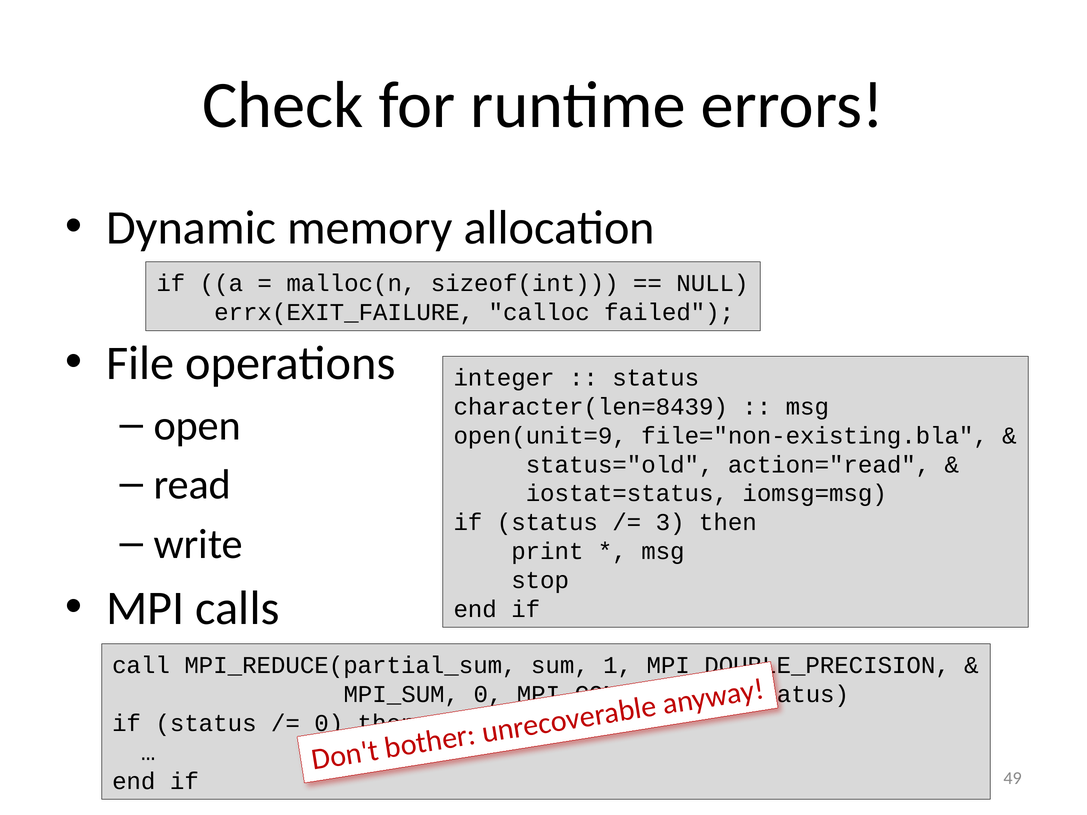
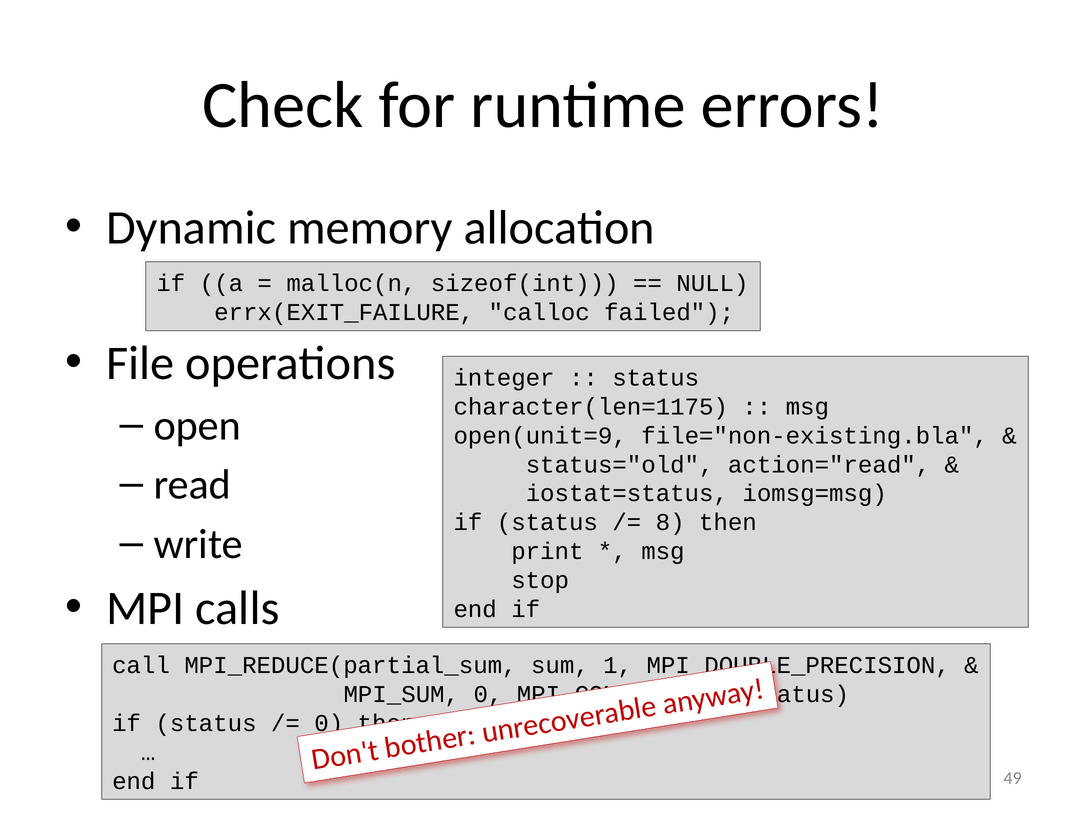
character(len=8439: character(len=8439 -> character(len=1175 (591, 407)
3: 3 -> 8 (670, 523)
